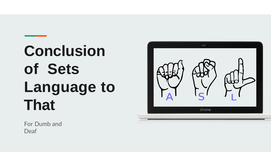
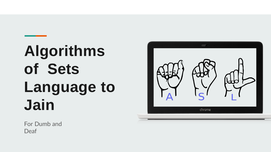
Conclusion: Conclusion -> Algorithms (65, 51)
That: That -> Jain (39, 105)
